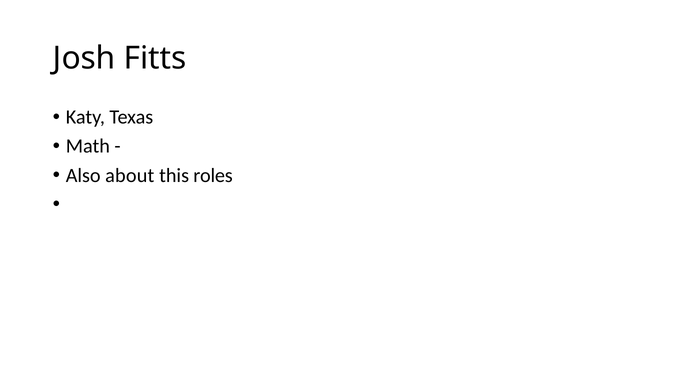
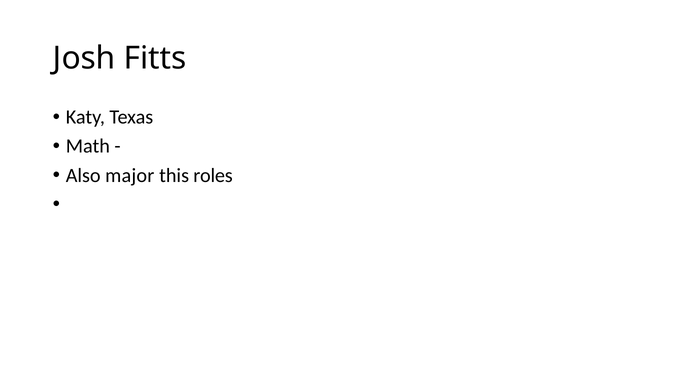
about: about -> major (130, 175)
